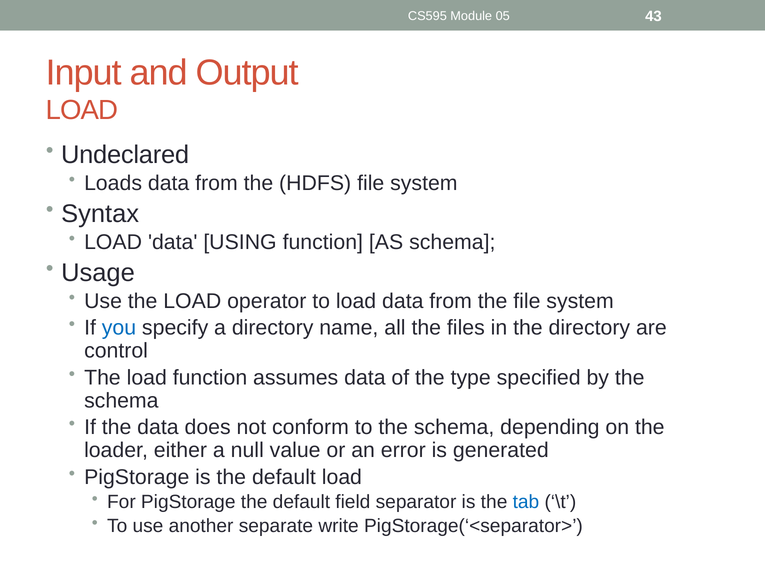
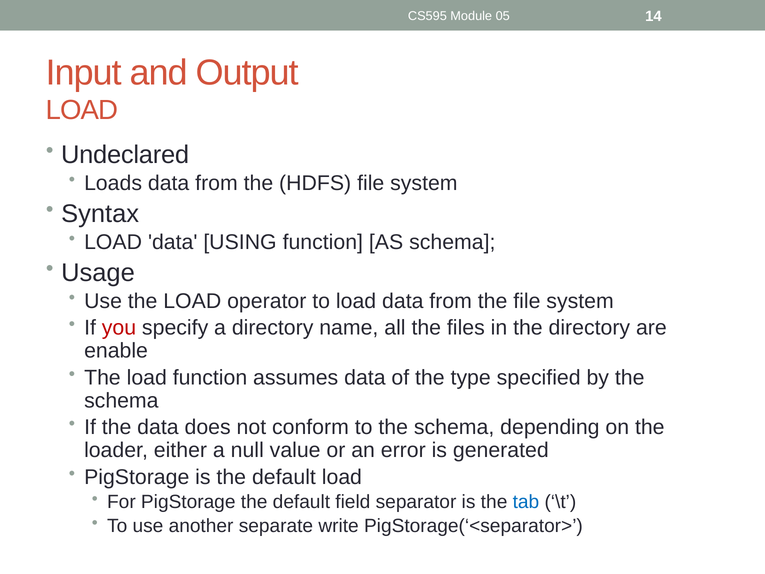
43: 43 -> 14 (653, 16)
you colour: blue -> red (119, 328)
control: control -> enable (116, 351)
